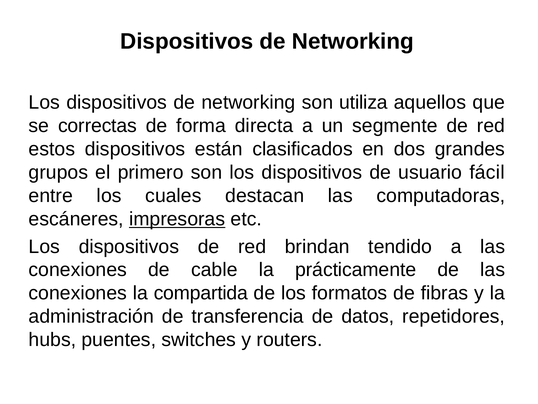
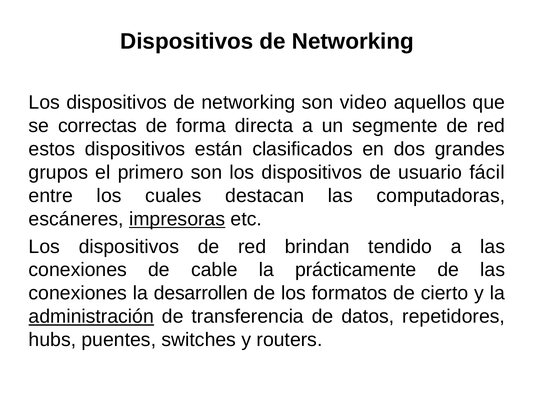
utiliza: utiliza -> video (363, 102)
compartida: compartida -> desarrollen (201, 293)
fibras: fibras -> cierto (444, 293)
administración underline: none -> present (91, 316)
